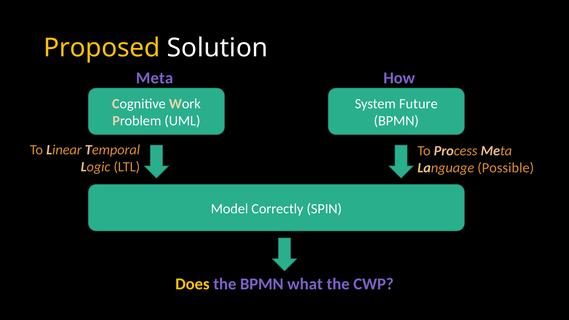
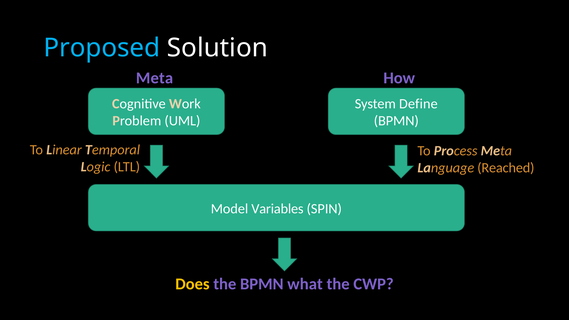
Proposed colour: yellow -> light blue (102, 48)
Future: Future -> Define (418, 104)
Possible: Possible -> Reached (506, 168)
Correctly: Correctly -> Variables (277, 209)
